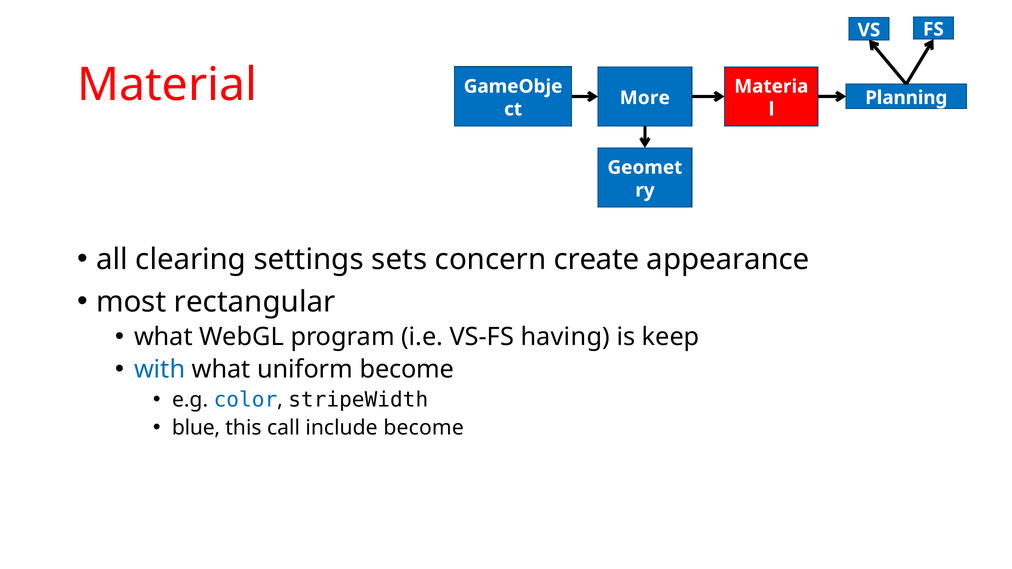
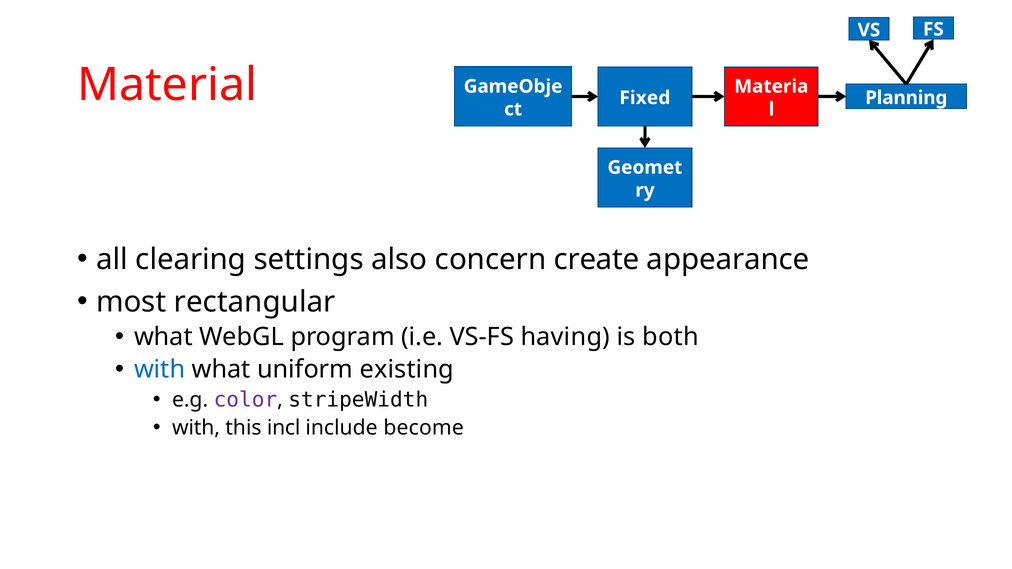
More: More -> Fixed (645, 98)
sets: sets -> also (399, 260)
keep: keep -> both (671, 337)
uniform become: become -> existing (407, 369)
color colour: blue -> purple (245, 400)
blue: blue -> with (196, 428)
call: call -> incl (284, 428)
